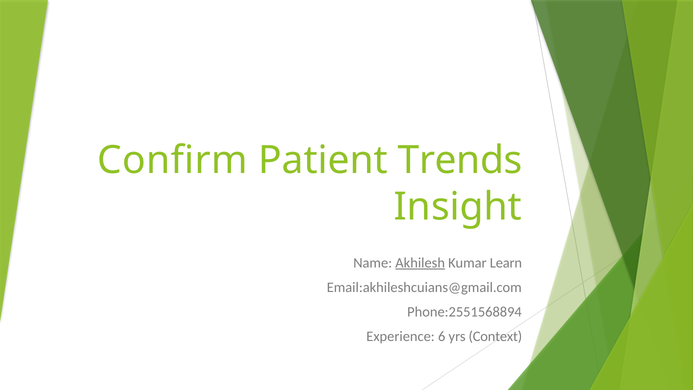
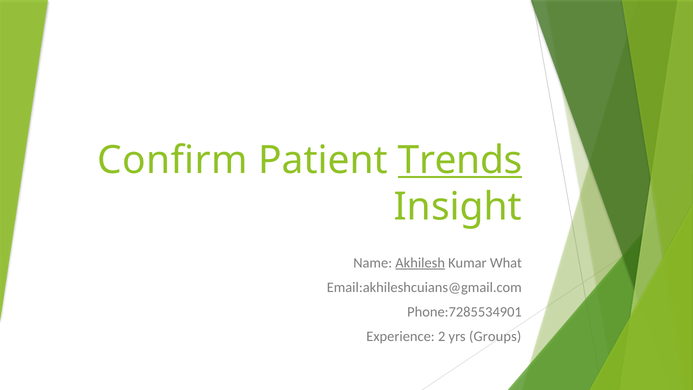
Trends underline: none -> present (460, 160)
Learn: Learn -> What (506, 263)
Phone:2551568894: Phone:2551568894 -> Phone:7285534901 (465, 312)
6: 6 -> 2 (442, 337)
Context: Context -> Groups (495, 337)
